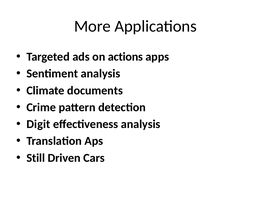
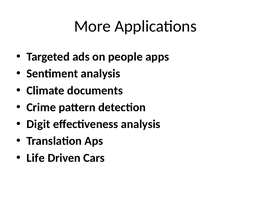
actions: actions -> people (125, 57)
Still: Still -> Life (36, 158)
